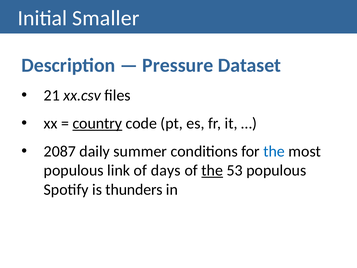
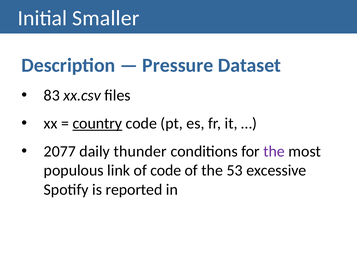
21: 21 -> 83 (52, 95)
2087: 2087 -> 2077 (60, 151)
summer: summer -> thunder (140, 151)
the colour: blue -> purple (274, 151)
of days: days -> code (166, 170)
the underline: present -> none (212, 170)
53 populous: populous -> excessive (276, 170)
thunders: thunders -> reported (134, 189)
